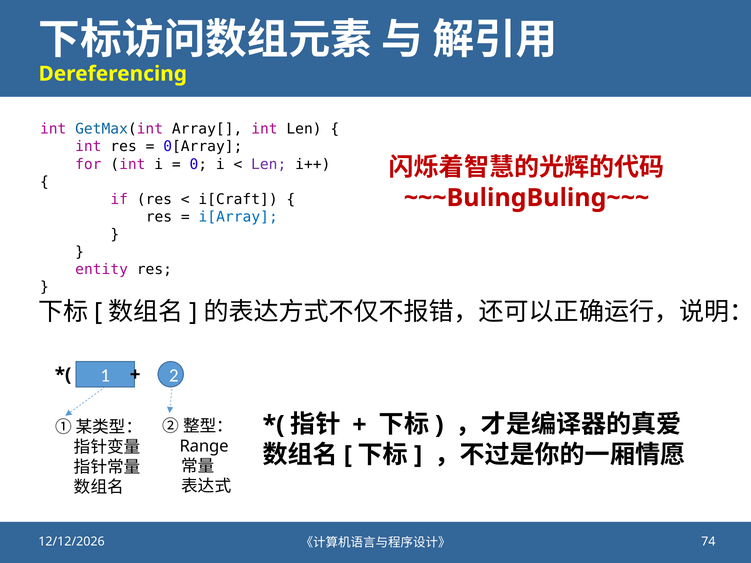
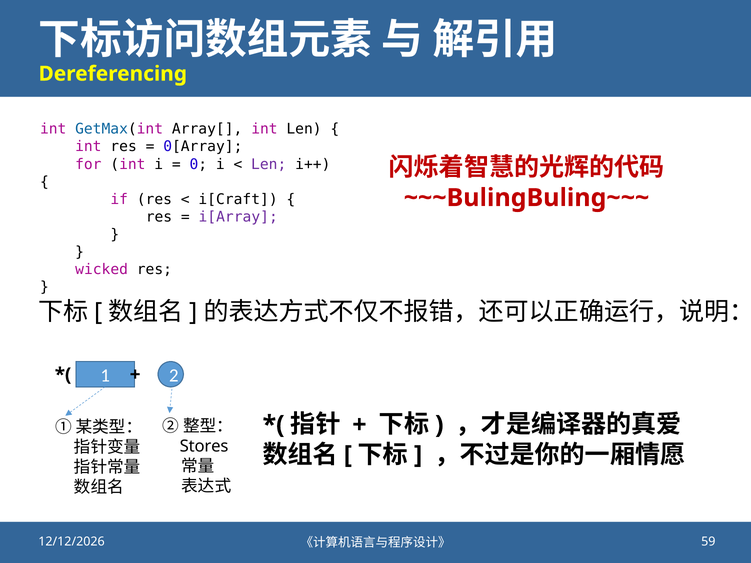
i[Array colour: blue -> purple (238, 217)
entity: entity -> wicked (102, 269)
Range: Range -> Stores (204, 447)
74: 74 -> 59 (708, 542)
